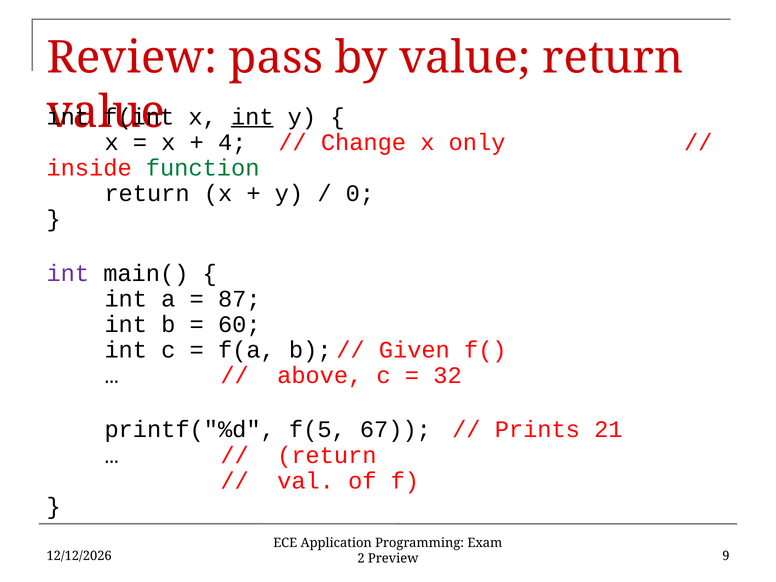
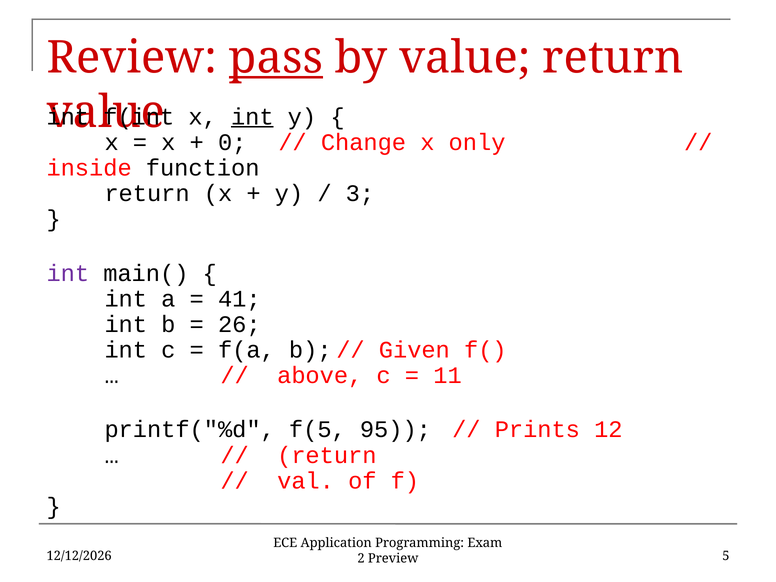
pass underline: none -> present (276, 58)
4: 4 -> 0 (232, 142)
function colour: green -> black (203, 168)
0: 0 -> 3 (360, 194)
87: 87 -> 41 (239, 299)
60: 60 -> 26 (239, 324)
32: 32 -> 11 (448, 376)
67: 67 -> 95 (395, 430)
21: 21 -> 12 (608, 430)
9: 9 -> 5 (726, 556)
